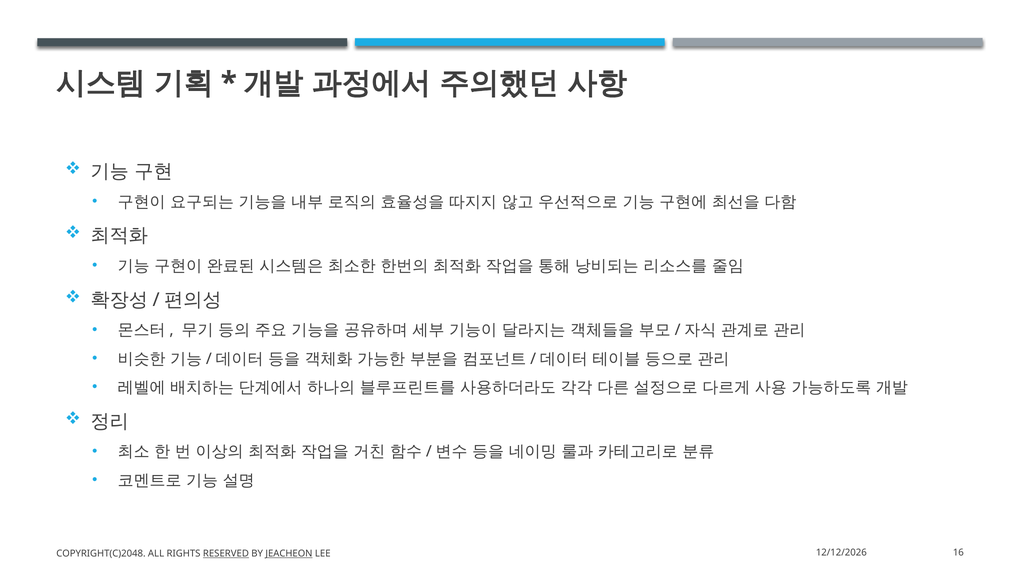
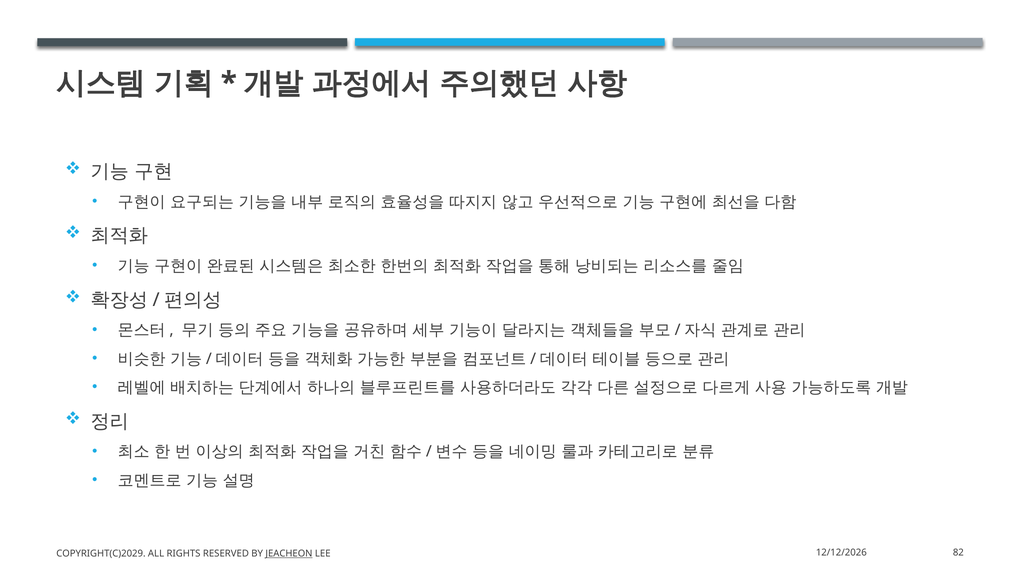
16: 16 -> 82 (958, 553)
COPYRIGHT(C)2048: COPYRIGHT(C)2048 -> COPYRIGHT(C)2029 (101, 553)
RESERVED underline: present -> none (226, 553)
